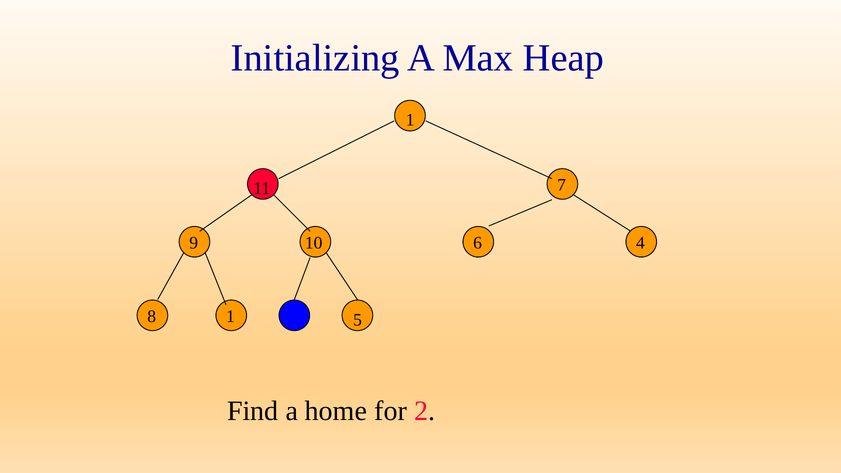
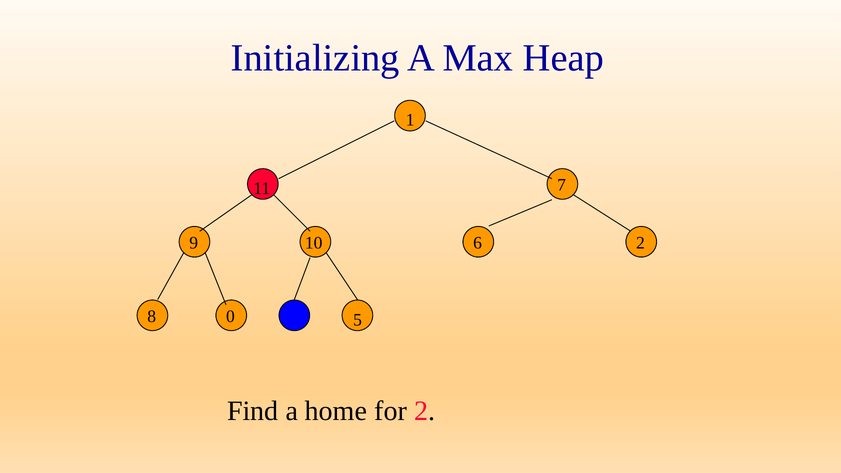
6 4: 4 -> 2 (640, 243)
8 1: 1 -> 0 (230, 317)
